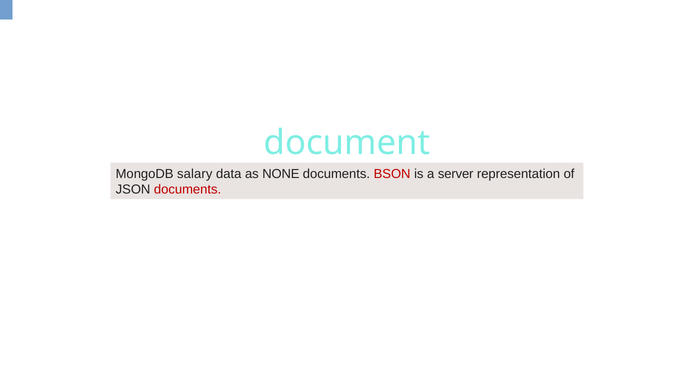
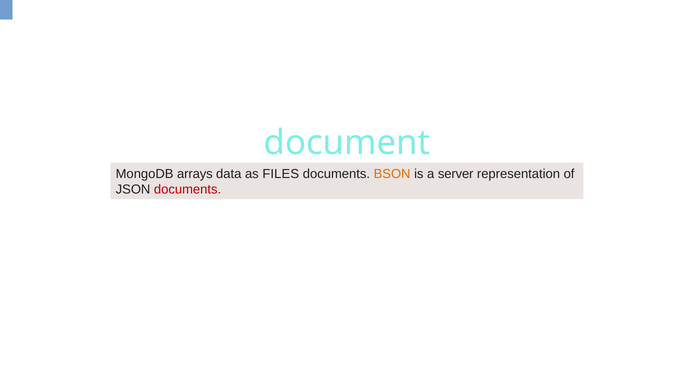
salary: salary -> arrays (195, 174)
NONE: NONE -> FILES (281, 174)
BSON colour: red -> orange (392, 174)
